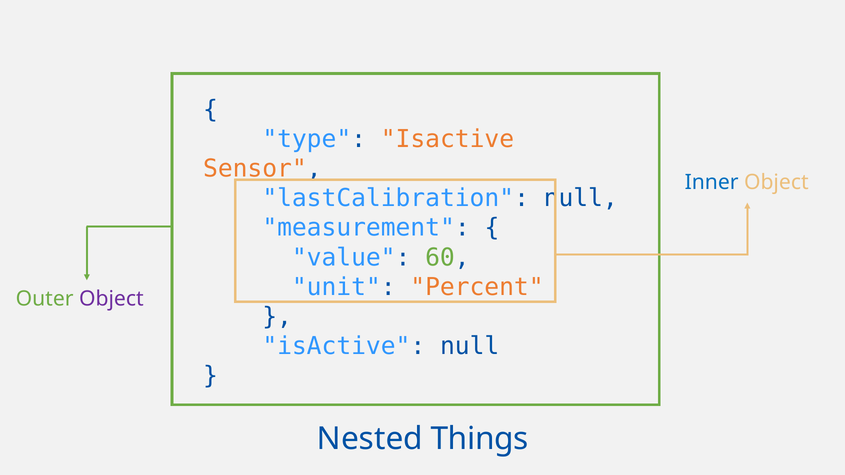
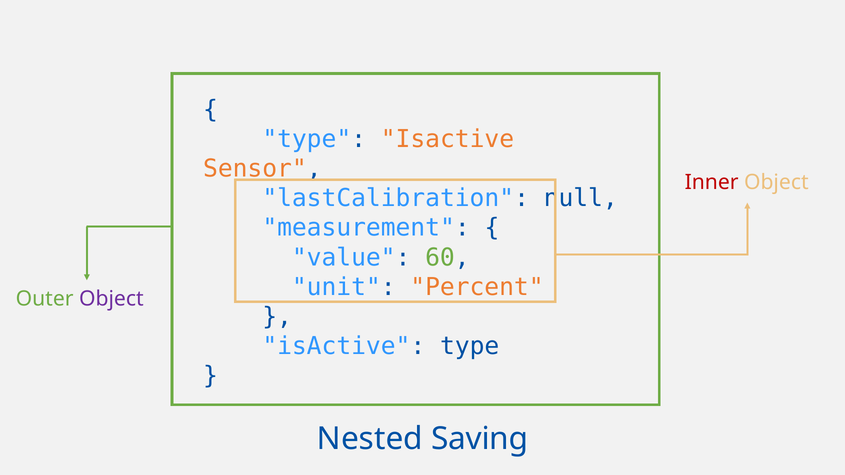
Inner colour: blue -> red (712, 182)
isActive null: null -> type (470, 346)
Things: Things -> Saving (480, 439)
